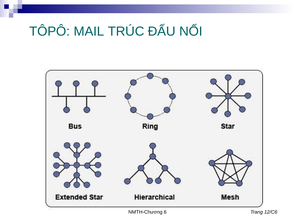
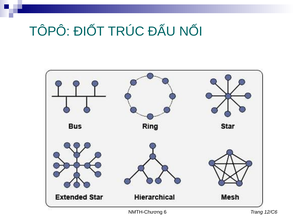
MAIL: MAIL -> ĐIỐT (89, 31)
